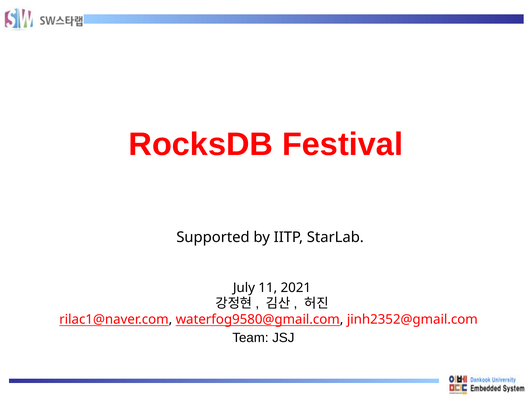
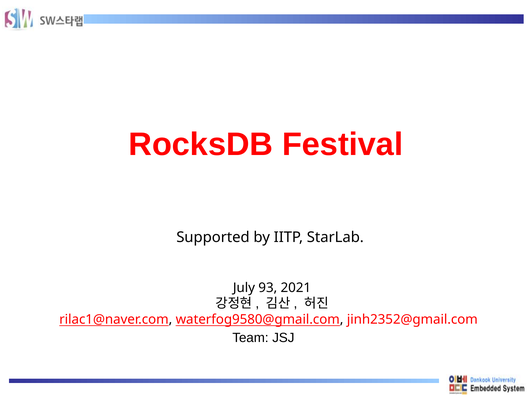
11: 11 -> 93 (268, 288)
